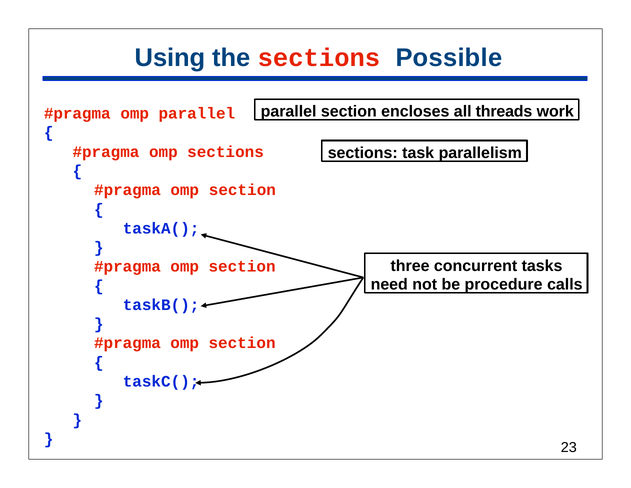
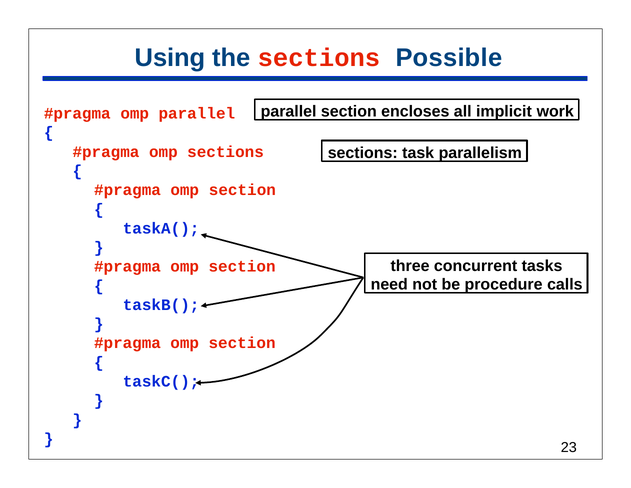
threads: threads -> implicit (504, 111)
